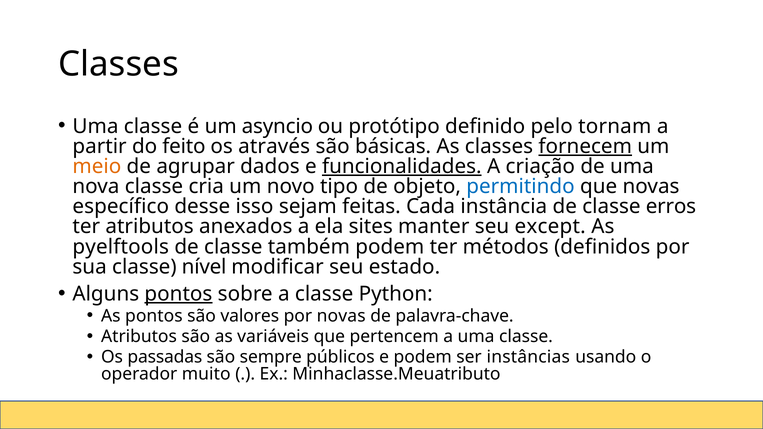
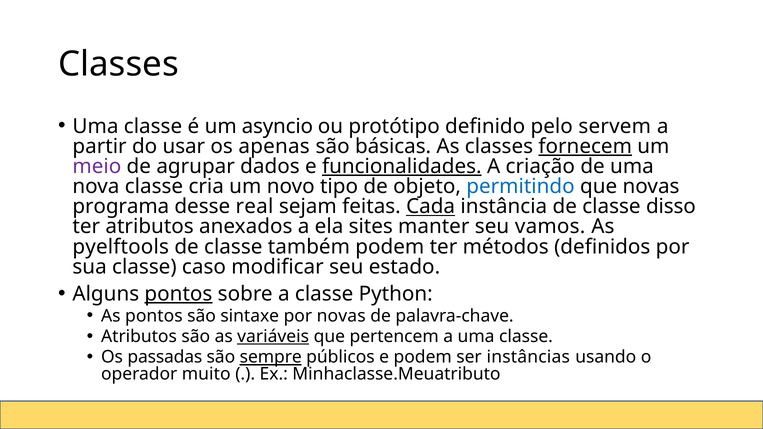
tornam: tornam -> servem (615, 126)
feito: feito -> usar (184, 146)
através: através -> apenas (274, 146)
meio colour: orange -> purple (97, 167)
específico: específico -> programa (121, 207)
isso: isso -> real (254, 207)
Cada underline: none -> present (431, 207)
erros: erros -> disso (671, 207)
except: except -> vamos (550, 227)
nível: nível -> caso (204, 267)
valores: valores -> sintaxe (250, 316)
variáveis underline: none -> present (273, 337)
sempre underline: none -> present (271, 357)
